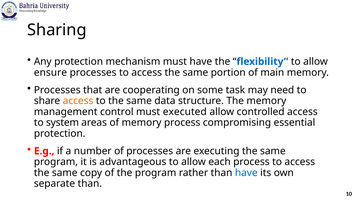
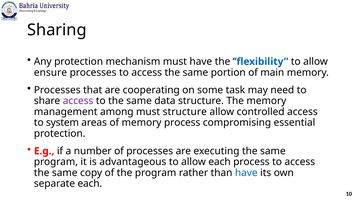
access colour: orange -> purple (78, 101)
control: control -> among (117, 112)
must executed: executed -> structure (185, 112)
separate than: than -> each (90, 183)
